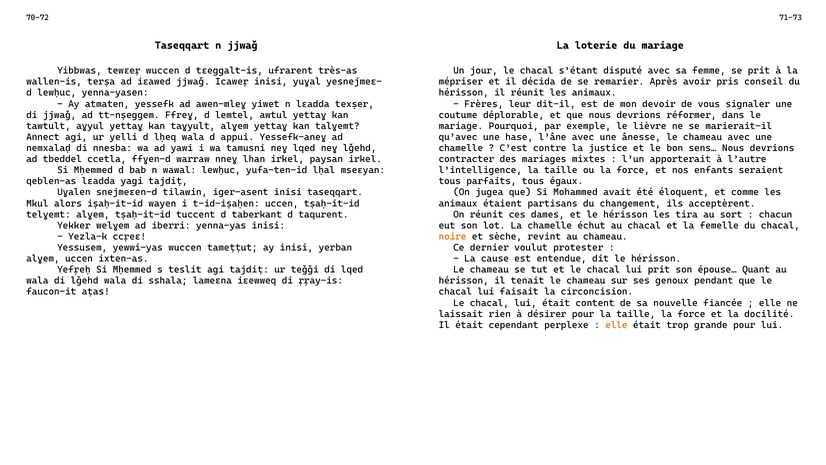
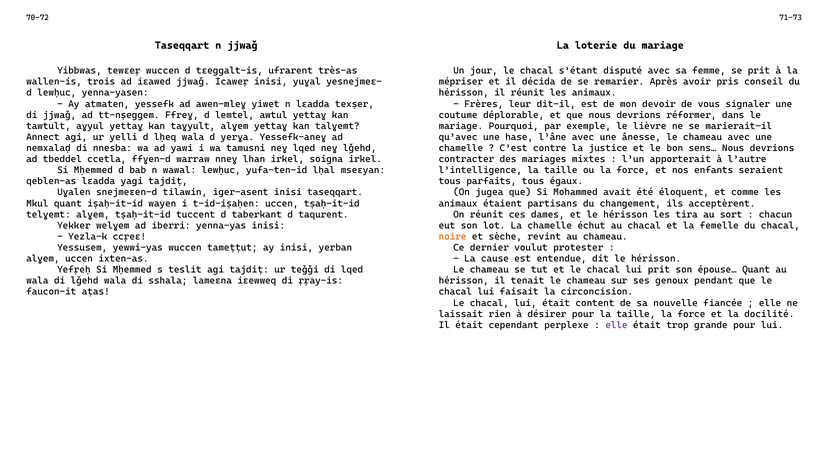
terṣa: terṣa -> trois (101, 82)
appui: appui -> yerɣa (237, 137)
paysan: paysan -> soigna (326, 159)
Mkul alors: alors -> quant (68, 203)
elle colour: orange -> purple (616, 325)
